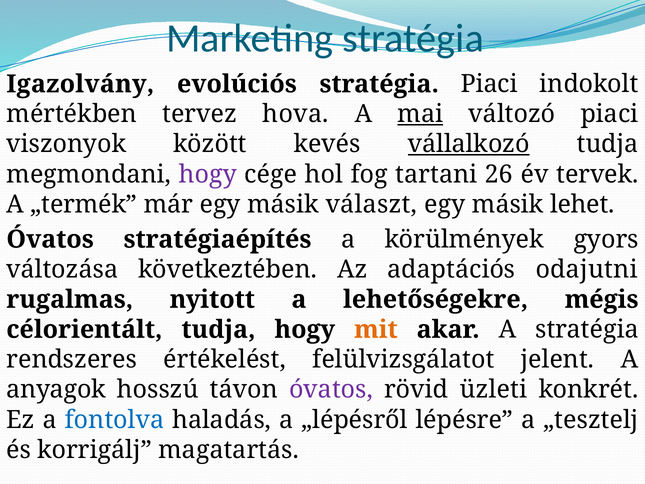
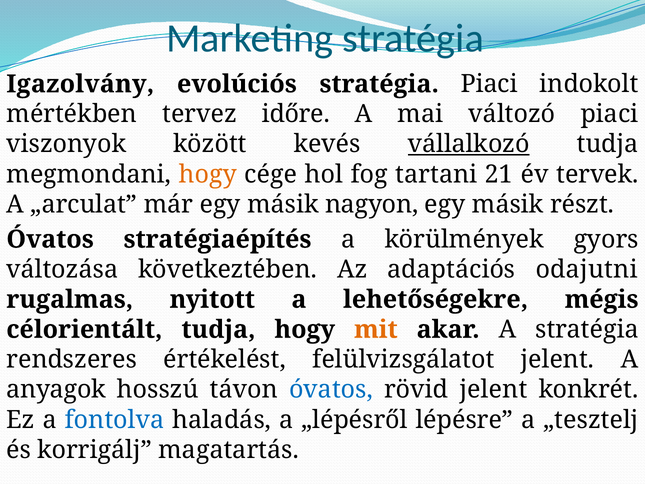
hova: hova -> időre (296, 114)
mai underline: present -> none (420, 114)
hogy colour: purple -> orange (208, 174)
26: 26 -> 21 (499, 174)
„termék: „termék -> „arculat (84, 204)
választ: választ -> nagyon (372, 204)
lehet: lehet -> részt (582, 204)
óvatos colour: purple -> blue (331, 389)
rövid üzleti: üzleti -> jelent (493, 389)
